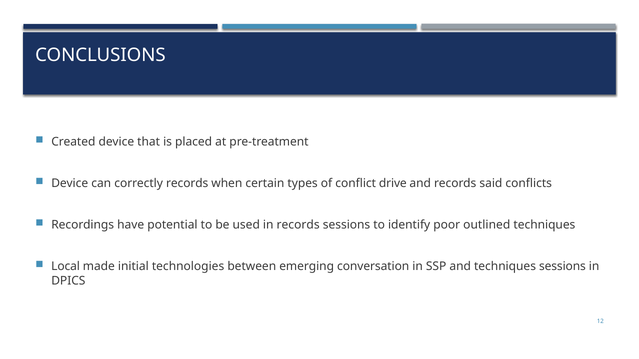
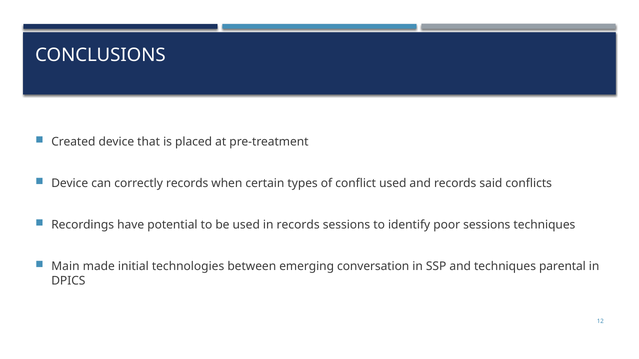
conflict drive: drive -> used (393, 184)
poor outlined: outlined -> sessions (487, 225)
Local: Local -> Main (65, 267)
techniques sessions: sessions -> parental (562, 267)
